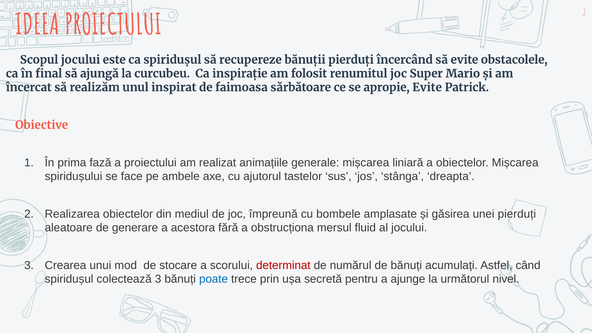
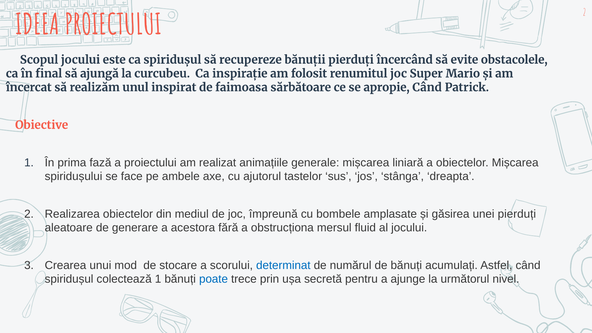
apropie Evite: Evite -> Când (427, 87)
determinat colour: red -> blue (283, 265)
colectează 3: 3 -> 1 (158, 279)
